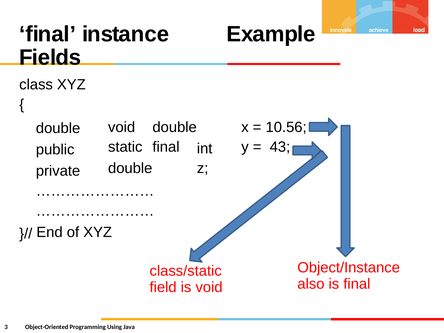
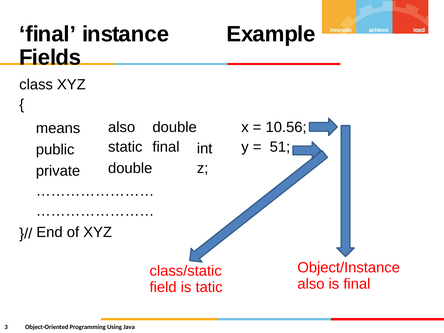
void: void -> also (122, 127)
double: double -> means (58, 128)
43: 43 -> 51 (280, 147)
is void: void -> tatic (209, 287)
